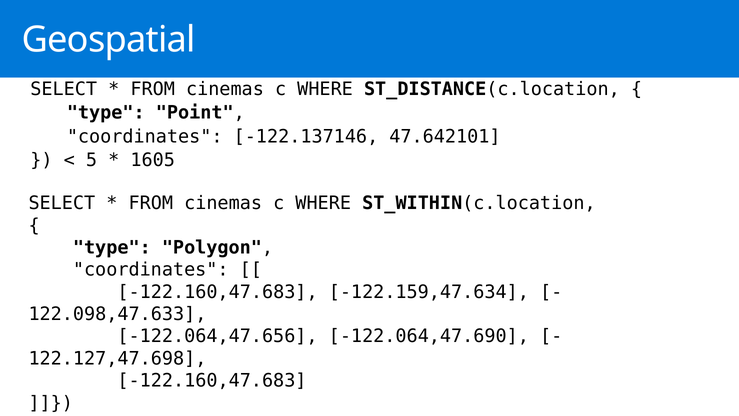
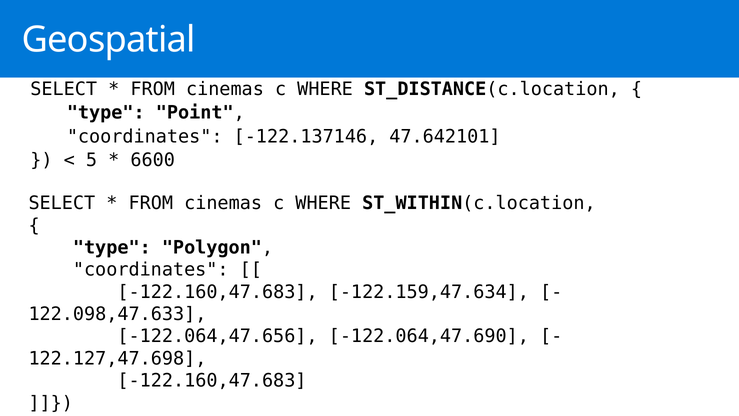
1605: 1605 -> 6600 (153, 160)
